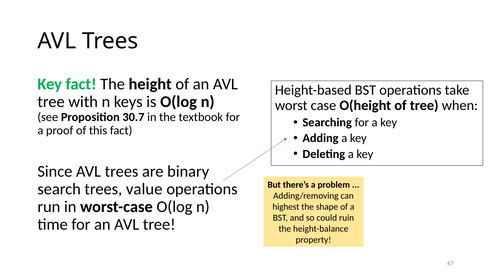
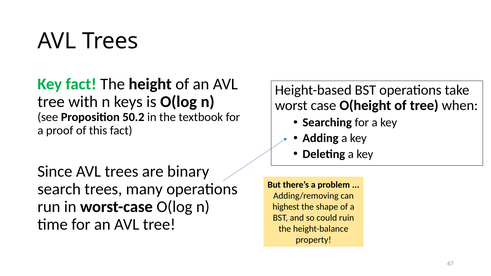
30.7: 30.7 -> 50.2 (133, 117)
value: value -> many (144, 189)
